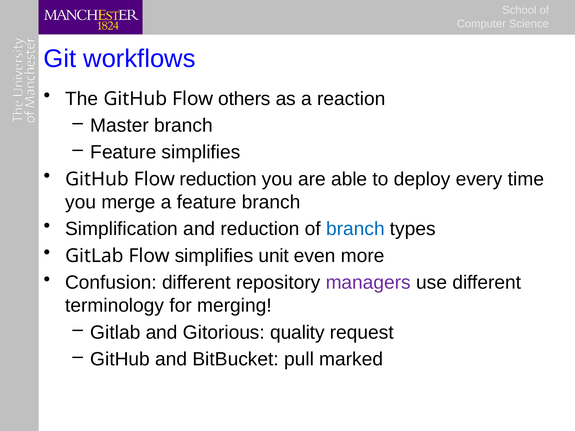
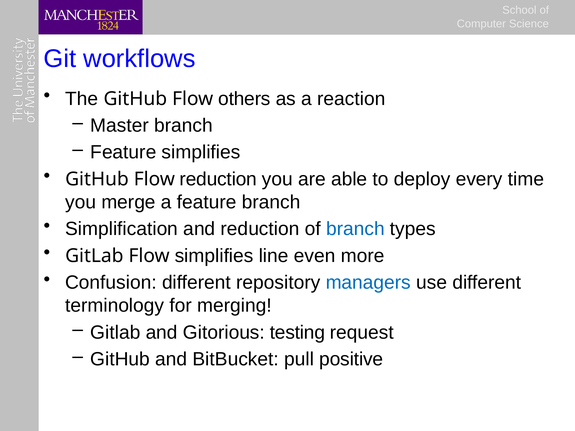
unit: unit -> line (274, 256)
managers colour: purple -> blue (368, 283)
quality: quality -> testing (297, 333)
marked: marked -> positive (351, 359)
